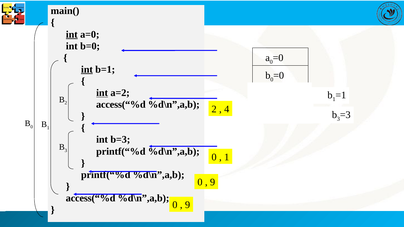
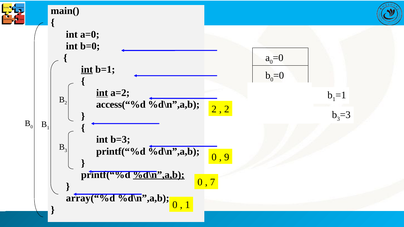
int underline: present -> none (72, 34)
4: 4 -> 2 (227, 109)
1: 1 -> 9 (227, 157)
%d\n”,a,b underline: none -> present (159, 175)
9: 9 -> 7 (213, 182)
access(“%d: access(“%d -> array(“%d (91, 198)
9: 9 -> 1 (188, 205)
